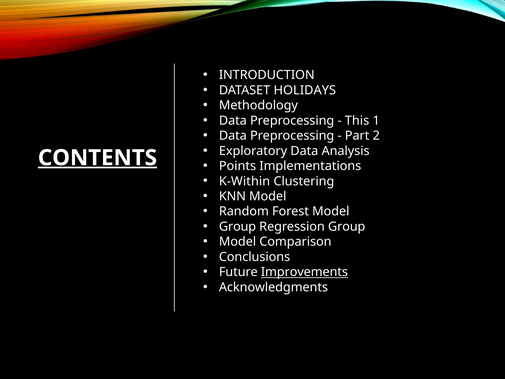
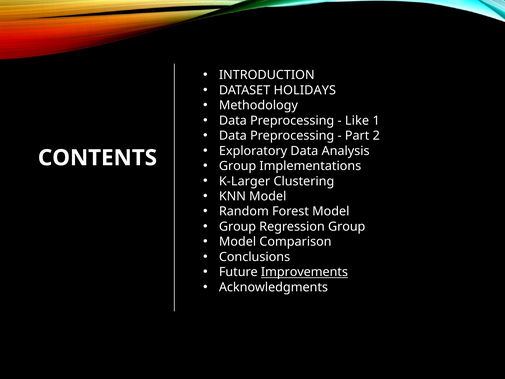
This: This -> Like (357, 120)
CONTENTS underline: present -> none (97, 158)
Points: Points -> Group (238, 166)
K-Within: K-Within -> K-Larger (245, 181)
